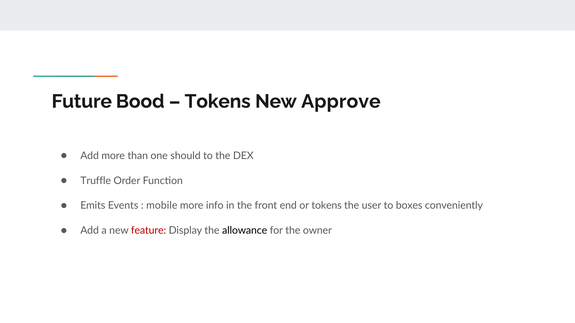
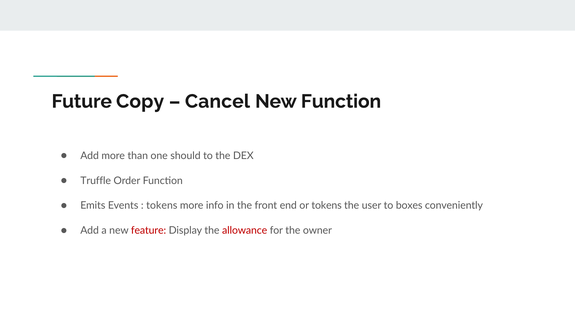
Bood: Bood -> Copy (140, 102)
Tokens: Tokens -> Cancel (217, 102)
New Approve: Approve -> Function (341, 102)
mobile: mobile -> tokens (162, 206)
allowance colour: black -> red (245, 231)
